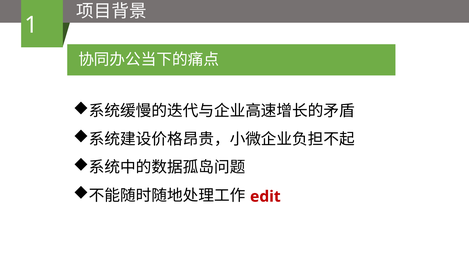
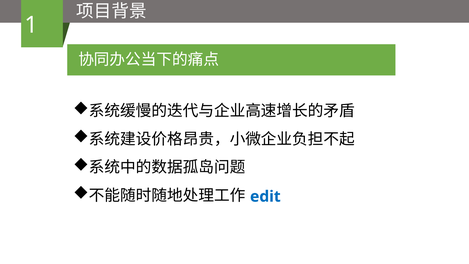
edit colour: red -> blue (265, 196)
